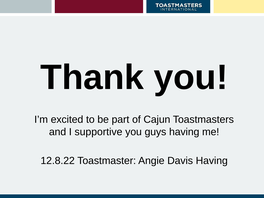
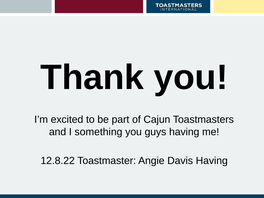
supportive: supportive -> something (99, 132)
